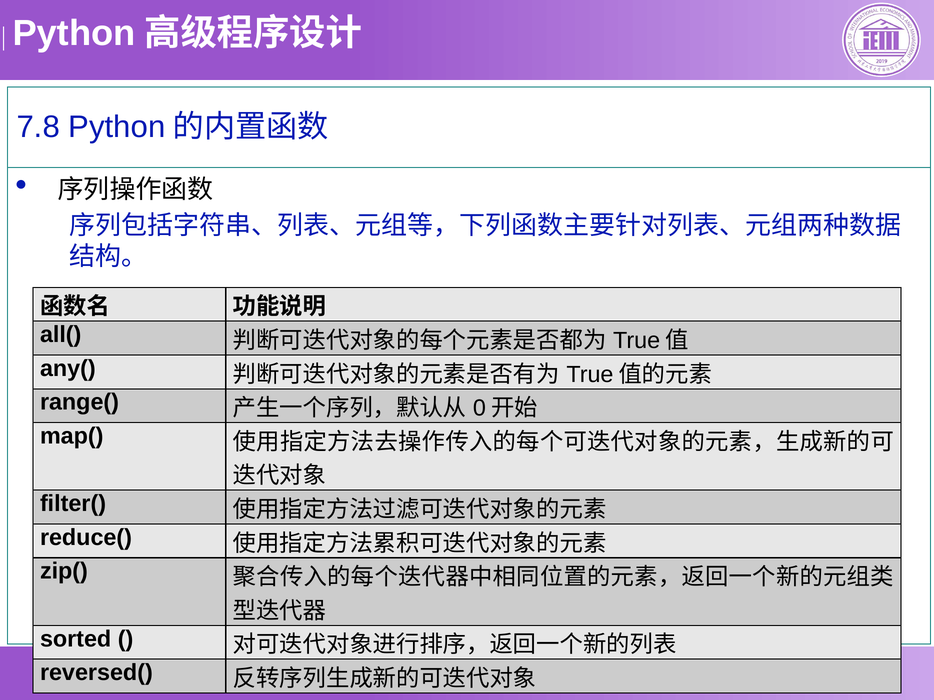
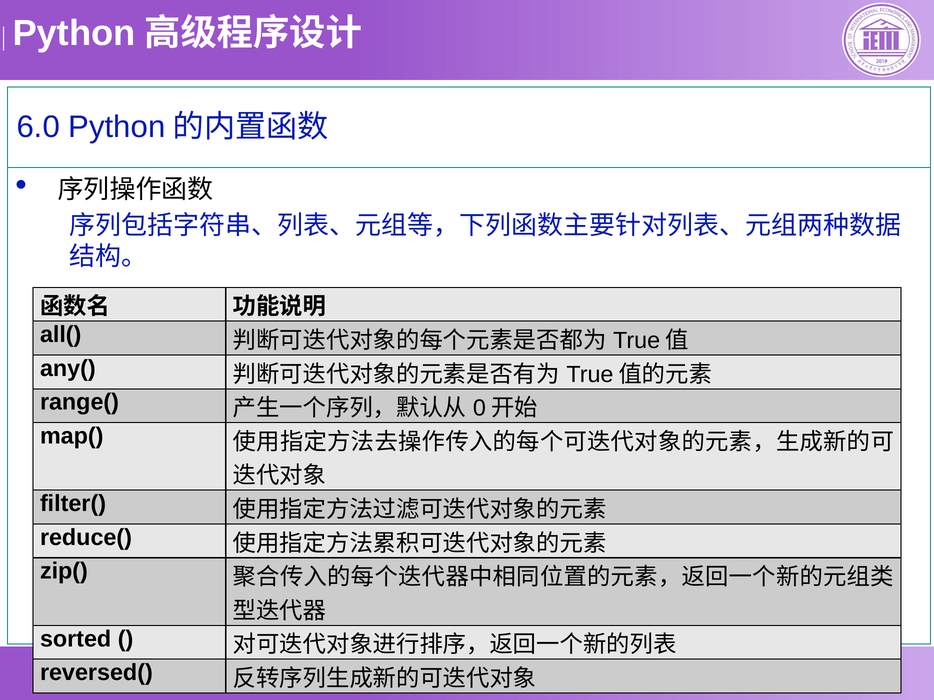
7.8: 7.8 -> 6.0 (38, 127)
